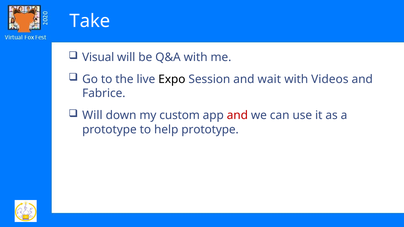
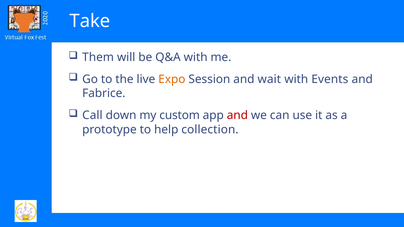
Visual: Visual -> Them (98, 57)
Expo colour: black -> orange (172, 79)
Videos: Videos -> Events (330, 79)
Will: Will -> Call (92, 116)
help prototype: prototype -> collection (210, 130)
